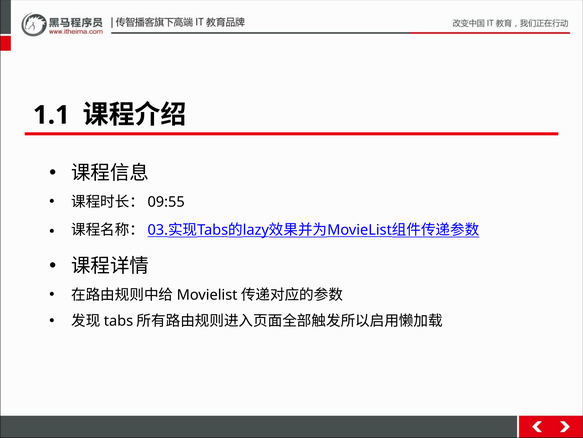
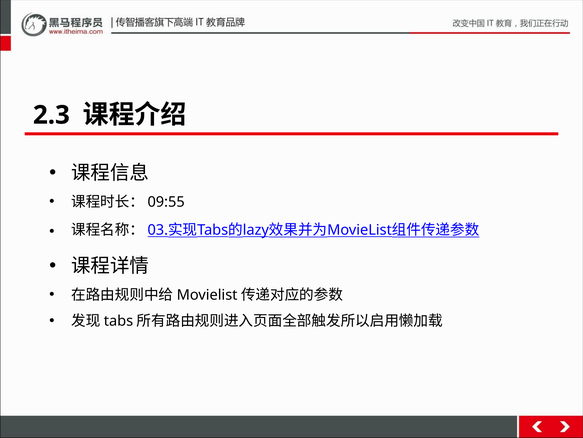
1.1: 1.1 -> 2.3 (51, 115)
